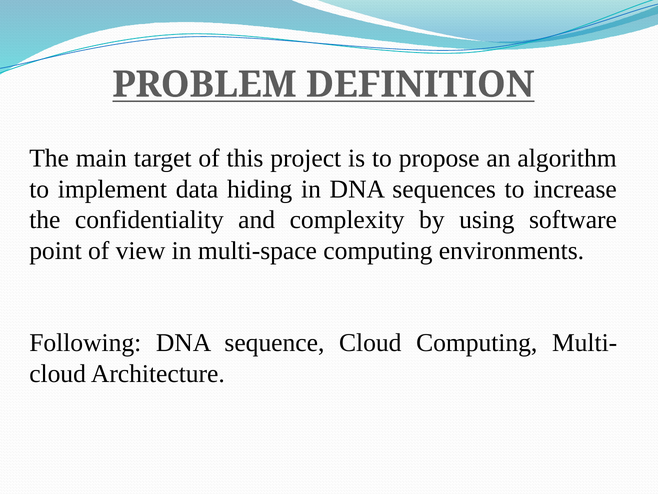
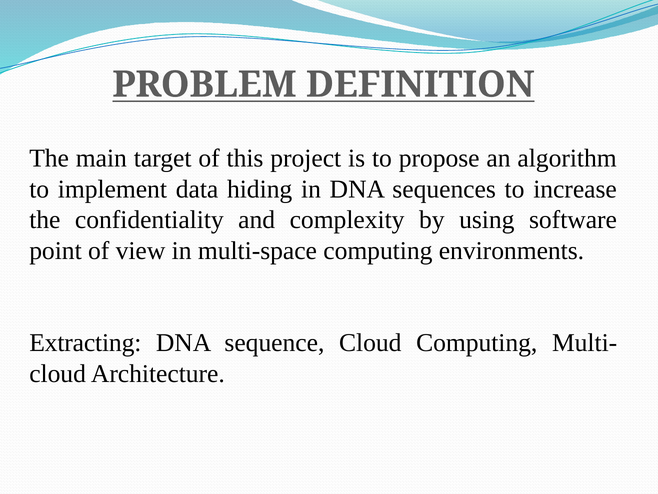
Following: Following -> Extracting (85, 343)
